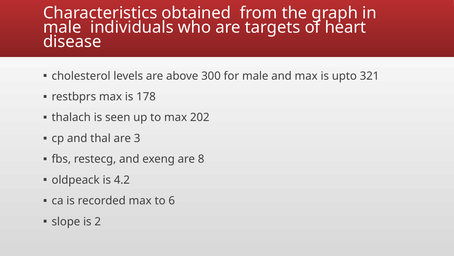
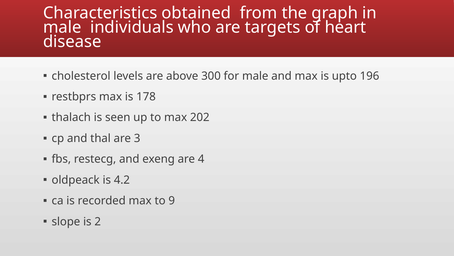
321: 321 -> 196 (370, 76)
8: 8 -> 4 (201, 159)
6: 6 -> 9 (172, 200)
